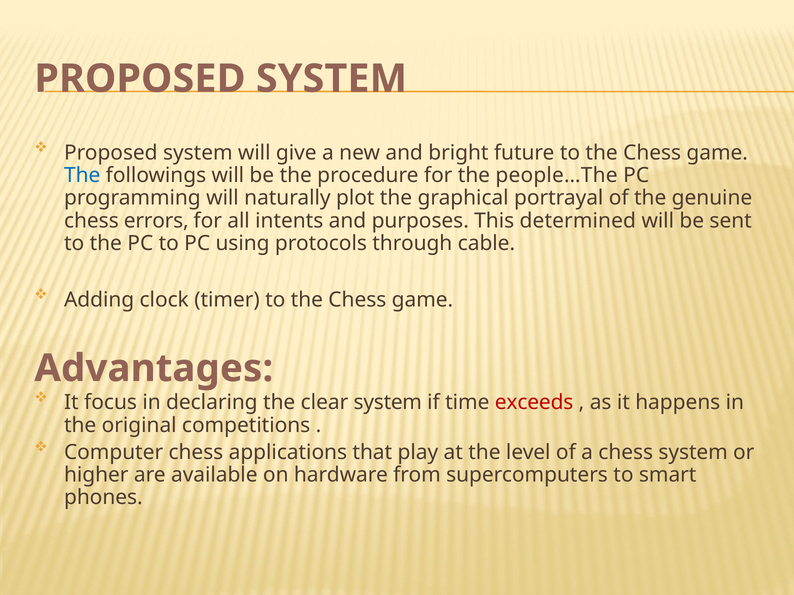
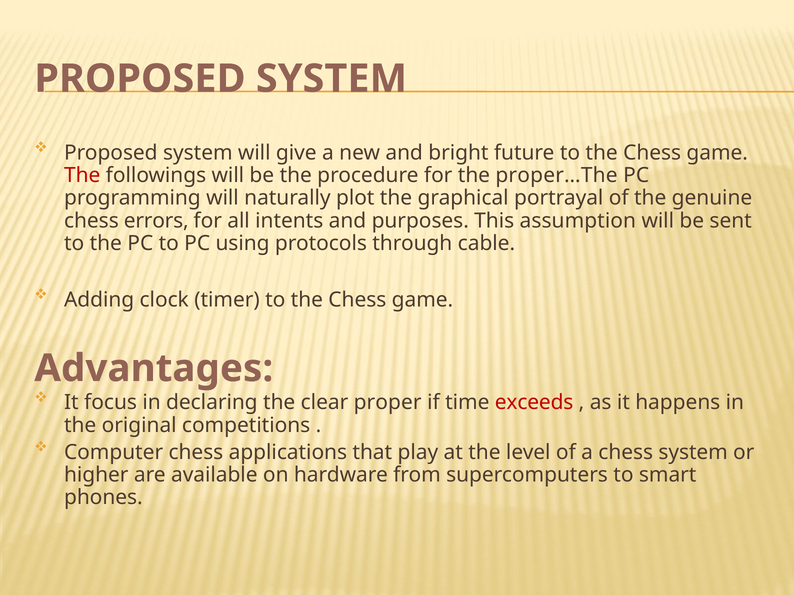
The colour: blue -> red (82, 176)
people…The: people…The -> proper…The (557, 176)
determined: determined -> assumption (578, 221)
clear systеm: systеm -> proper (388, 403)
